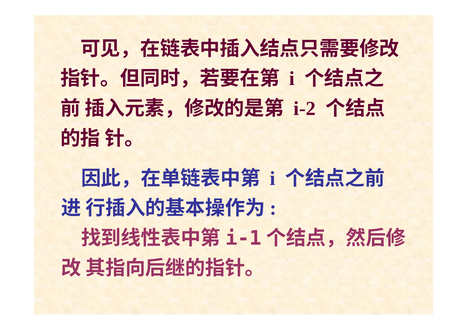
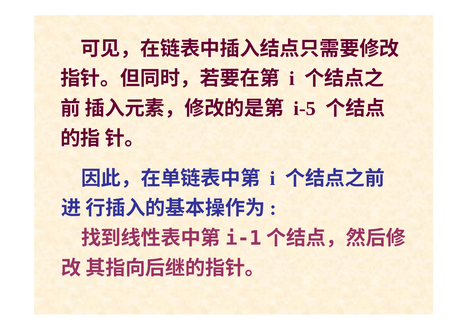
i-2: i-2 -> i-5 (305, 109)
